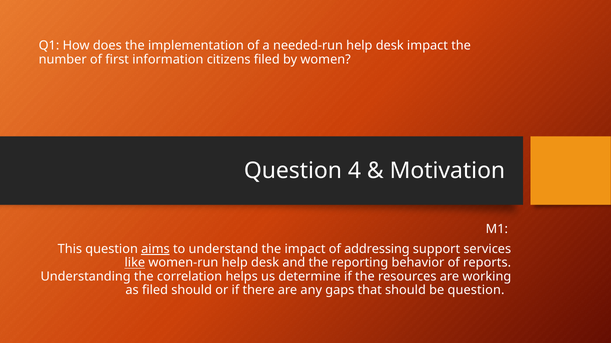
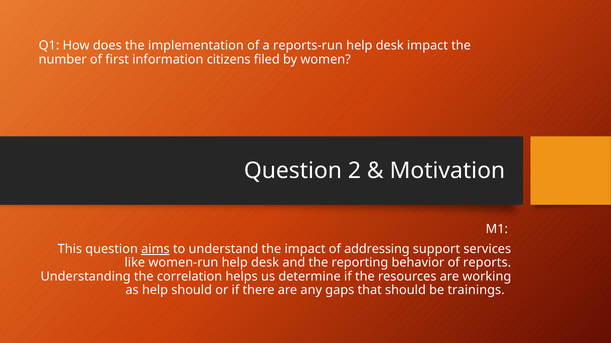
needed-run: needed-run -> reports-run (308, 46)
4: 4 -> 2 (354, 171)
like underline: present -> none (135, 263)
as filed: filed -> help (155, 291)
be question: question -> trainings (476, 291)
